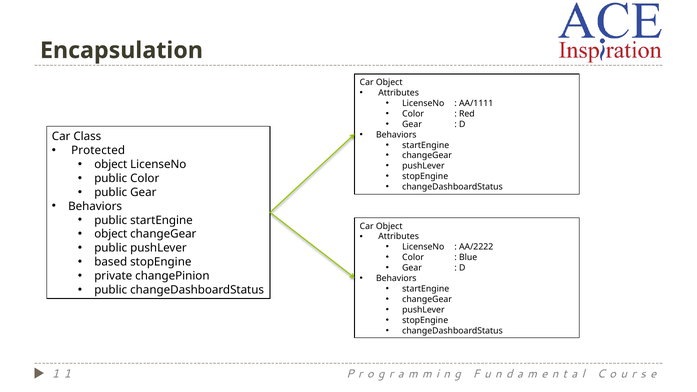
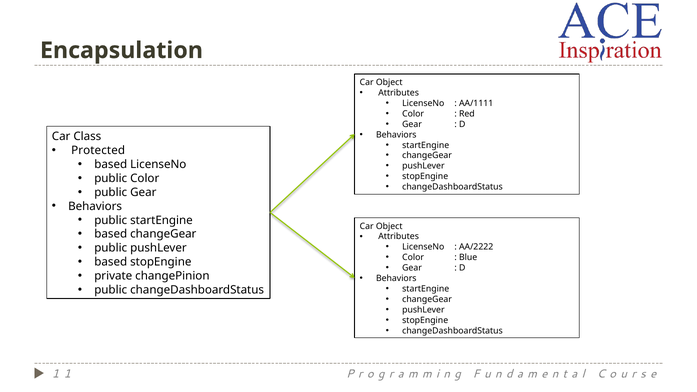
object: object -> based (111, 165)
object: object -> based (111, 234)
